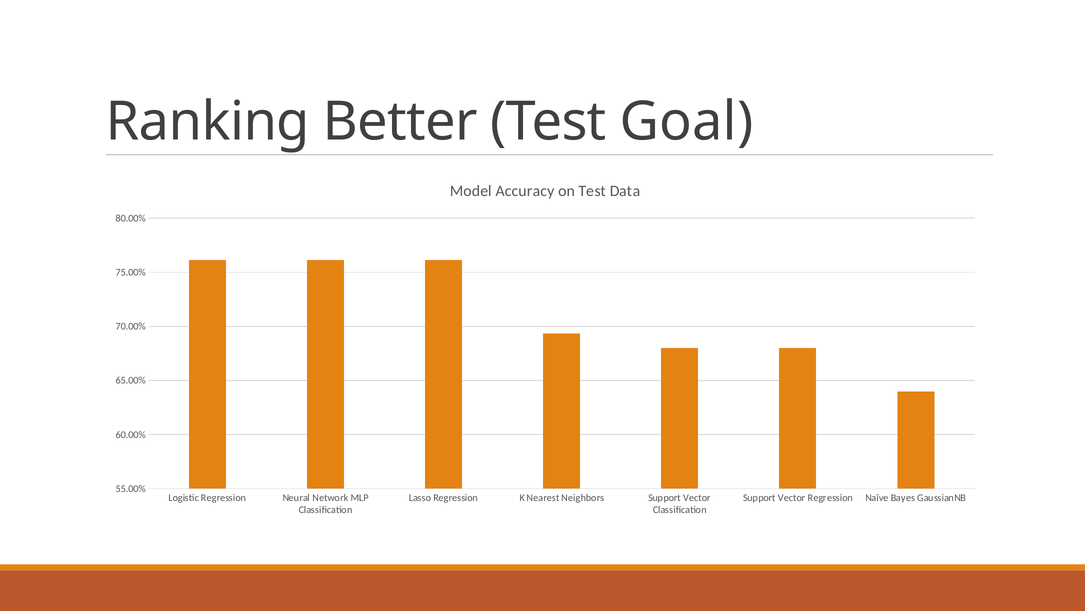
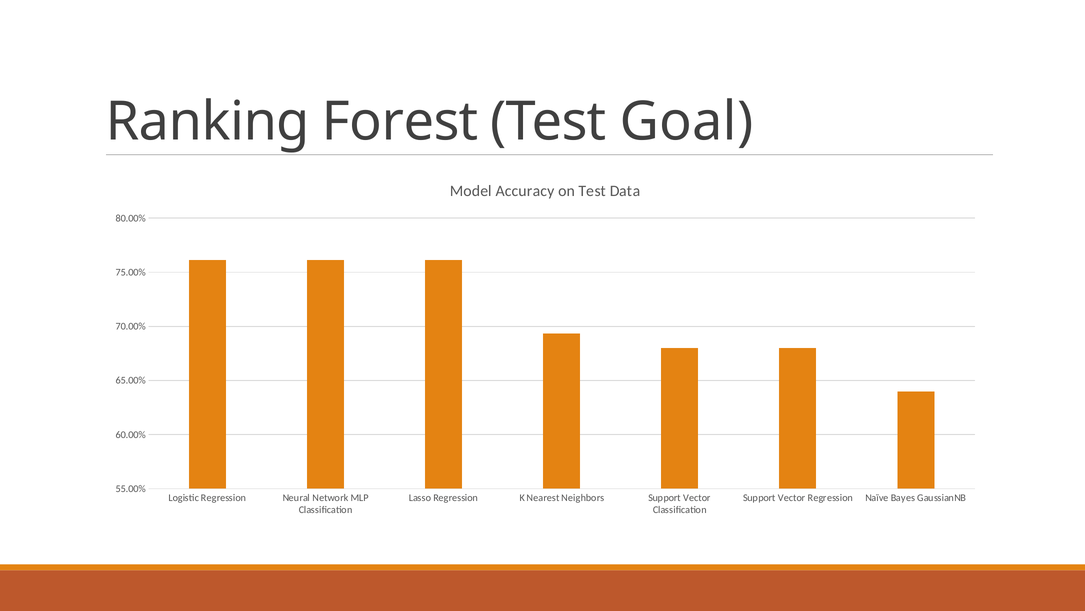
Better: Better -> Forest (400, 122)
